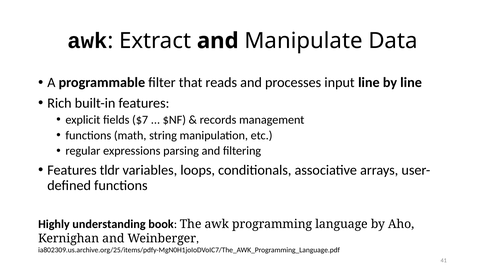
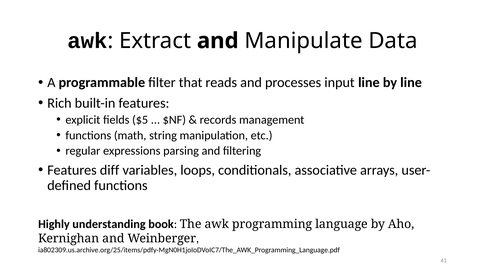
$7: $7 -> $5 (140, 120)
tldr: tldr -> diff (110, 170)
